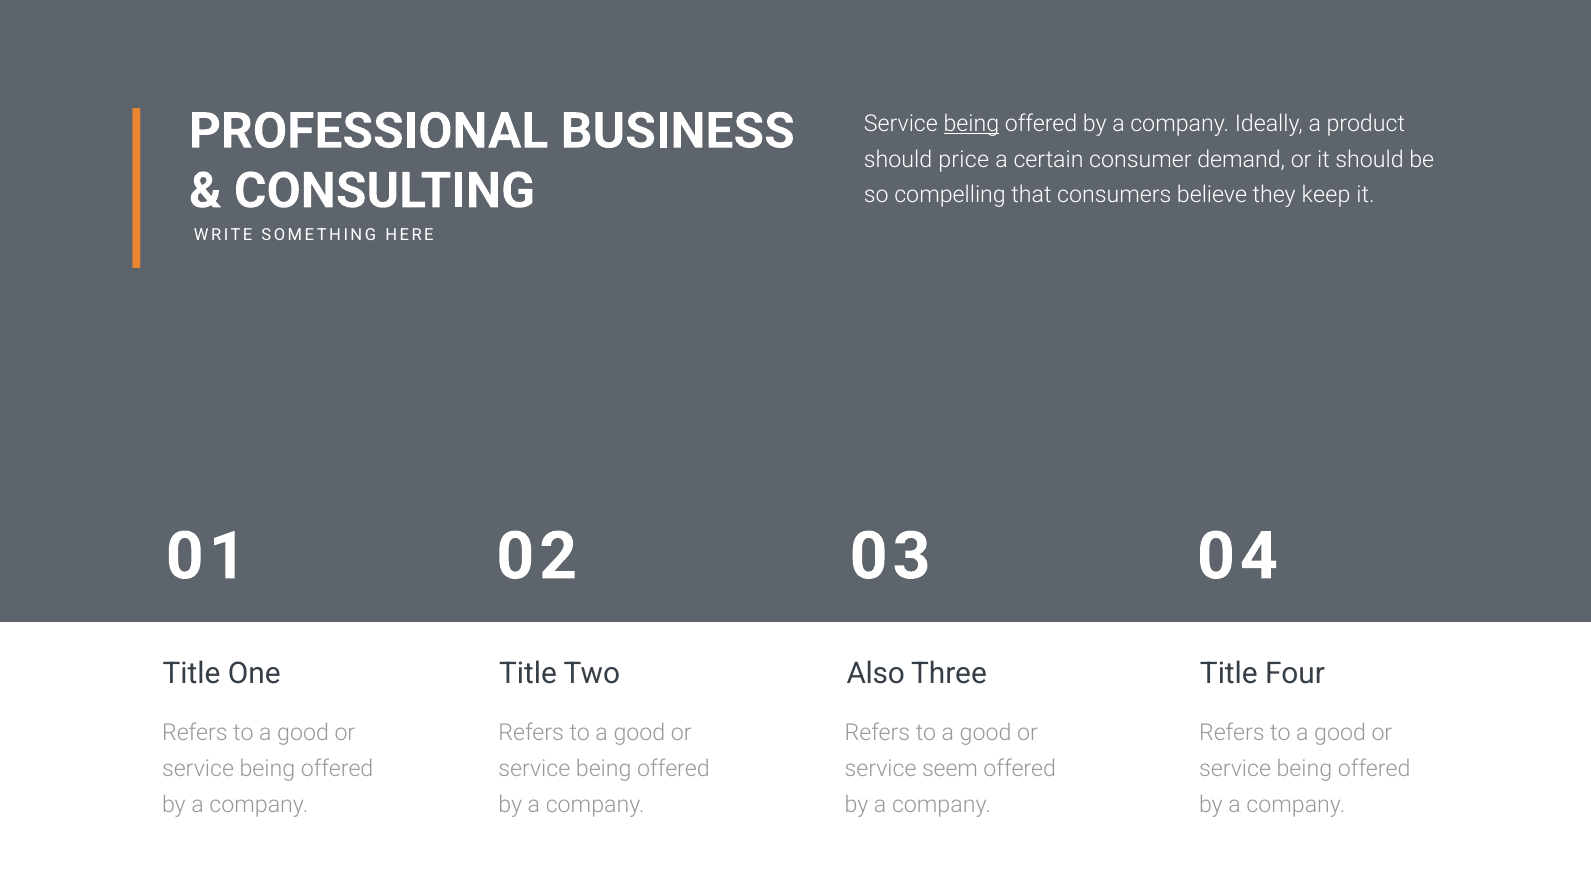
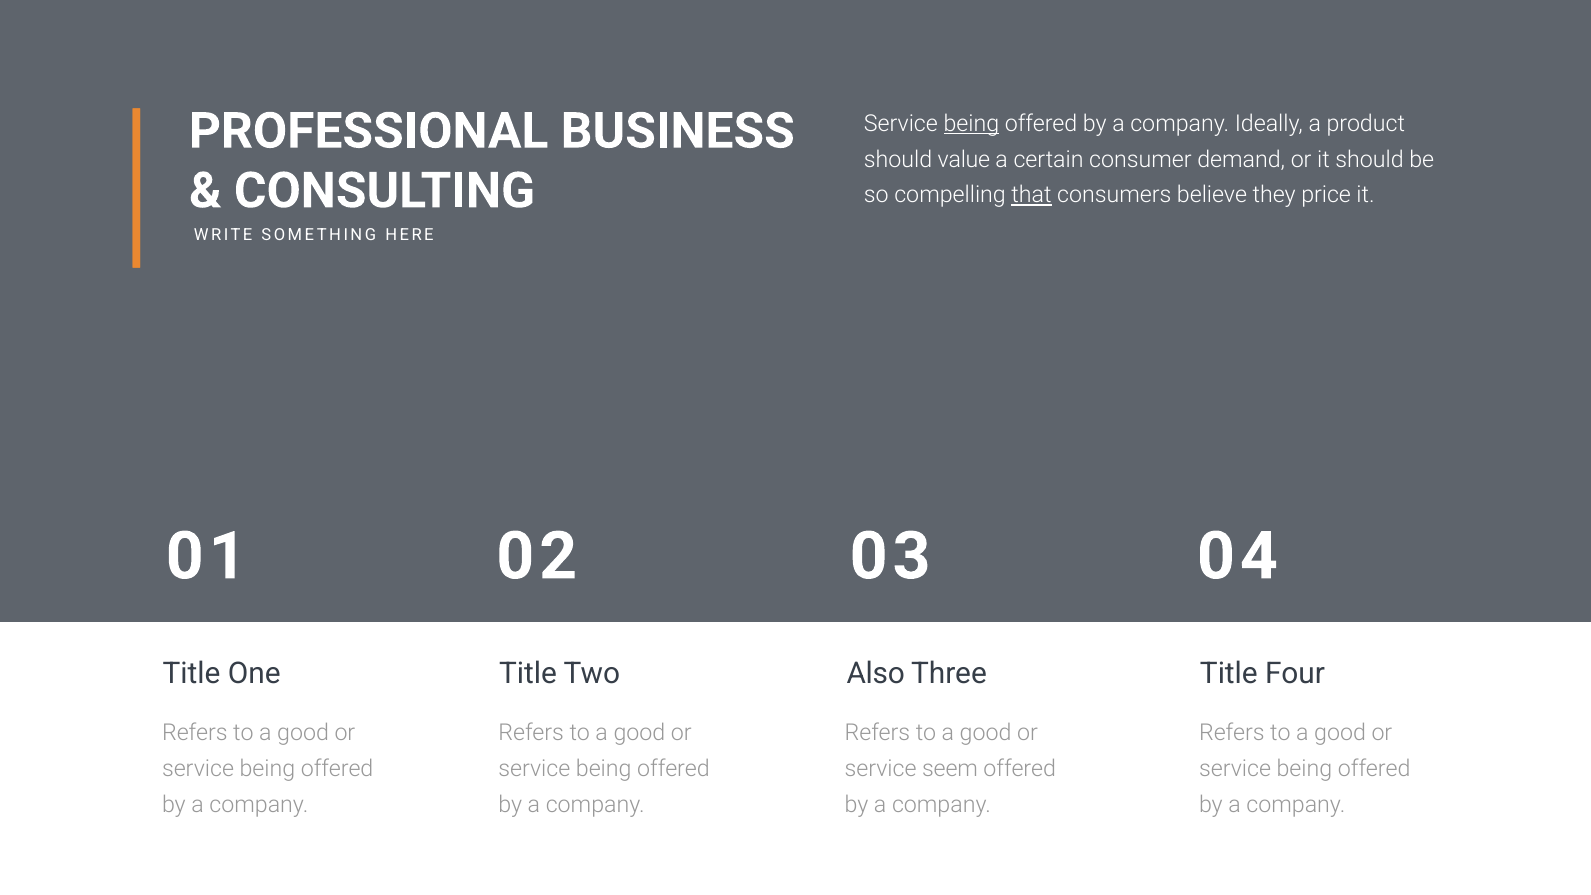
price: price -> value (964, 159)
that underline: none -> present (1031, 195)
keep: keep -> price (1326, 195)
